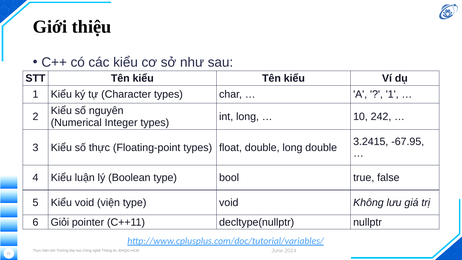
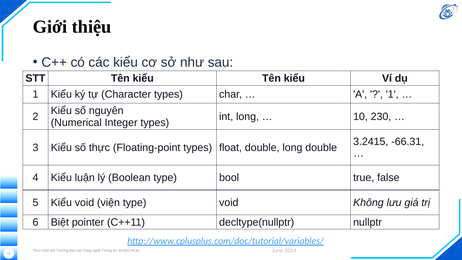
242: 242 -> 230 (381, 117)
-67.95: -67.95 -> -66.31 (408, 142)
Giỏi: Giỏi -> Biệt (60, 222)
